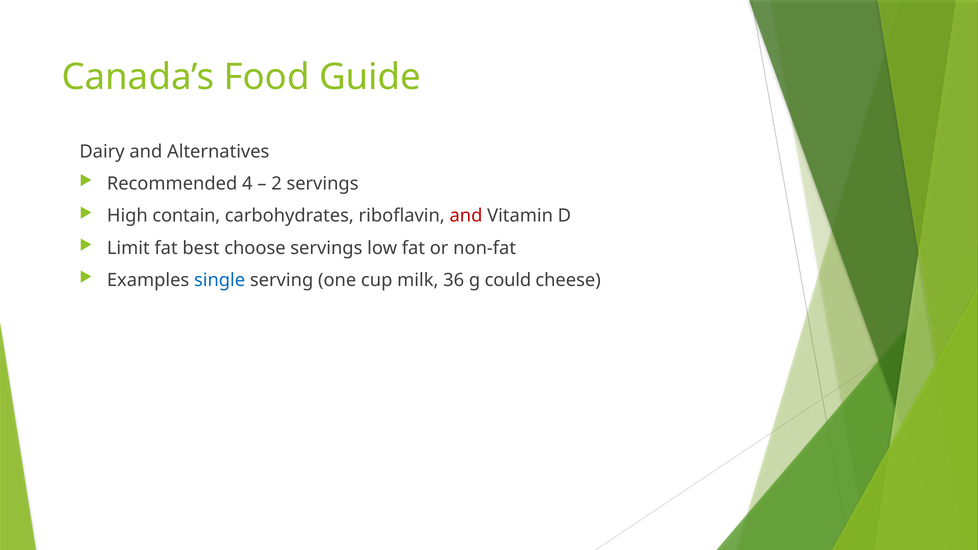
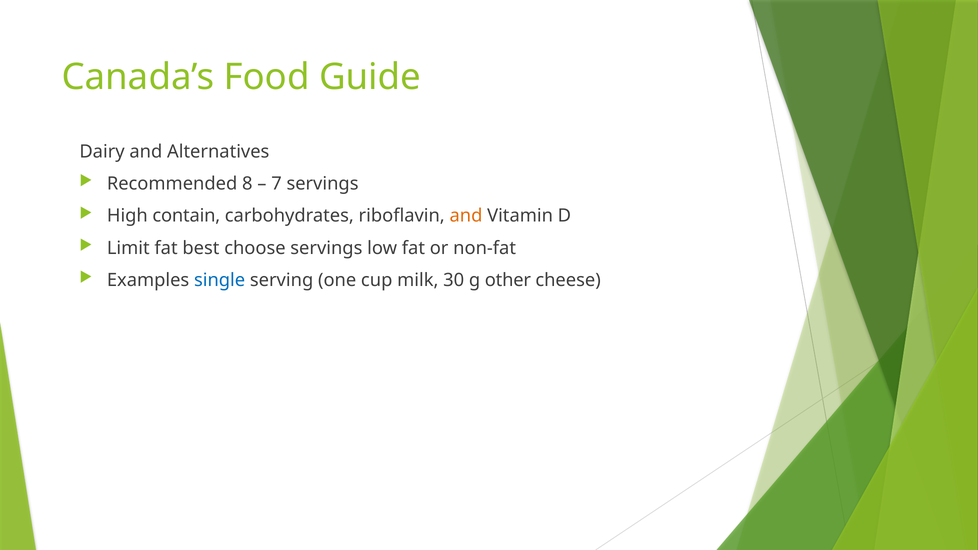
4: 4 -> 8 (247, 184)
2: 2 -> 7 (276, 184)
and colour: red -> orange (466, 216)
36: 36 -> 30 (454, 280)
could: could -> other (508, 280)
